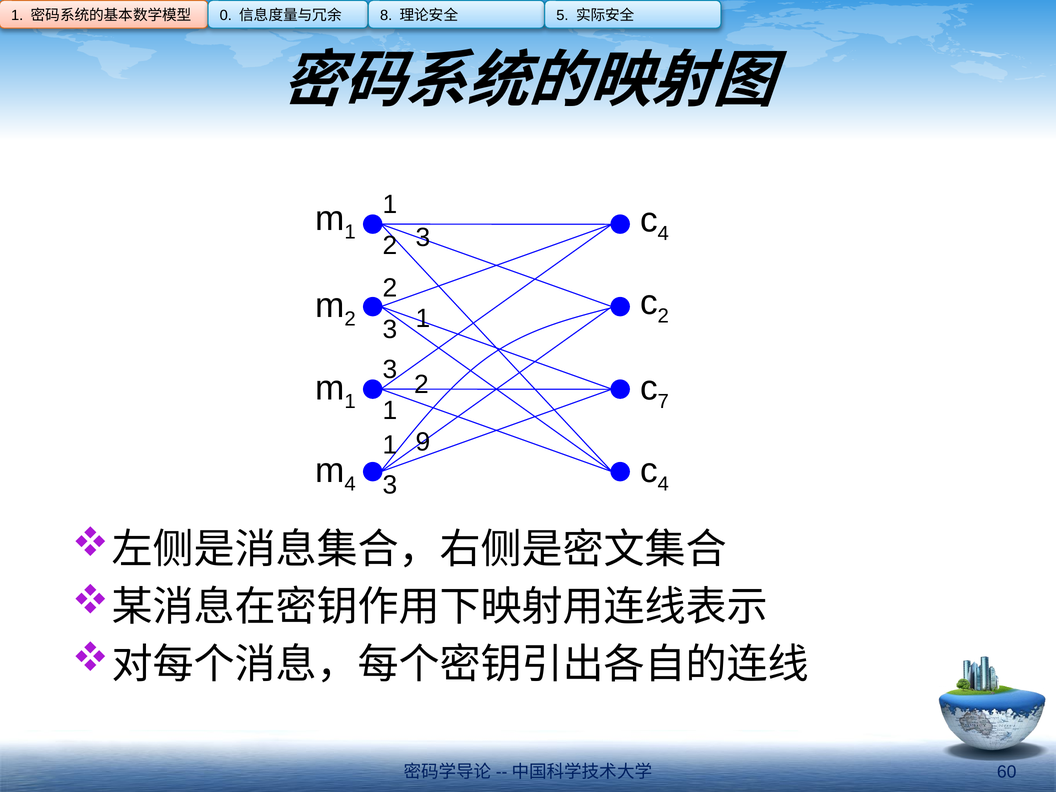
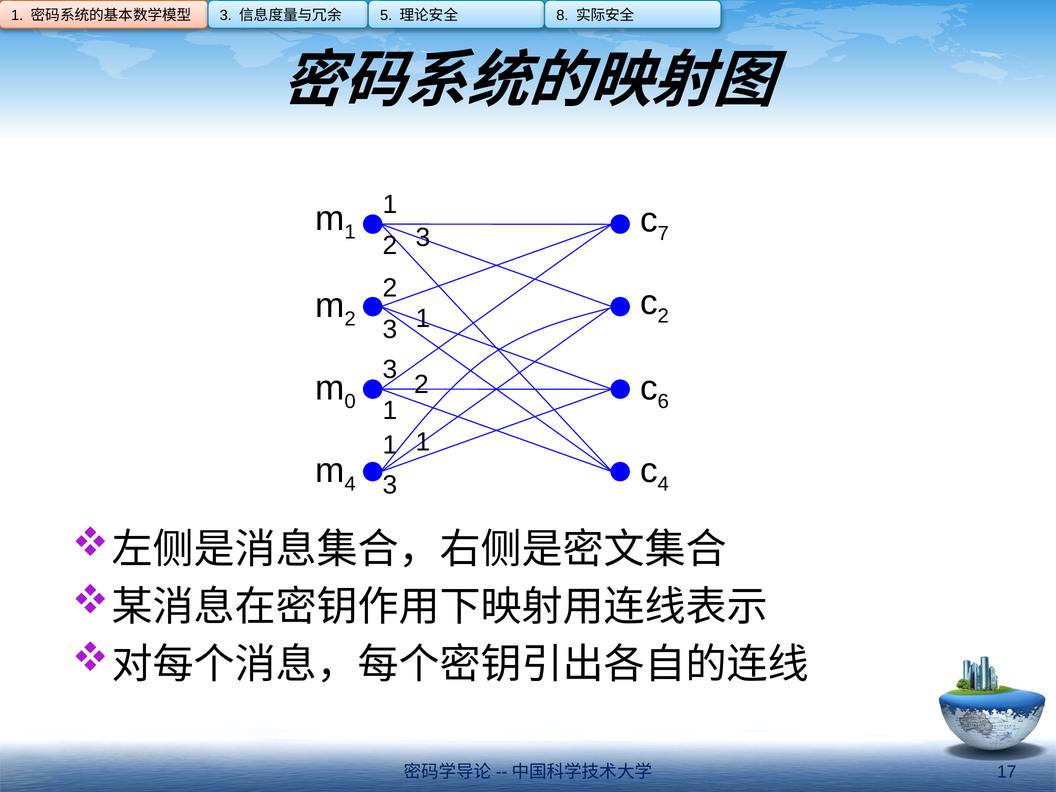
0: 0 -> 3 (226, 15)
8: 8 -> 5 (386, 15)
5: 5 -> 8 (562, 15)
4: 4 -> 7 (663, 234)
1: 1 -> 0 (350, 402)
7: 7 -> 6 (663, 402)
1 9: 9 -> 1 (423, 442)
60: 60 -> 17 (1007, 772)
